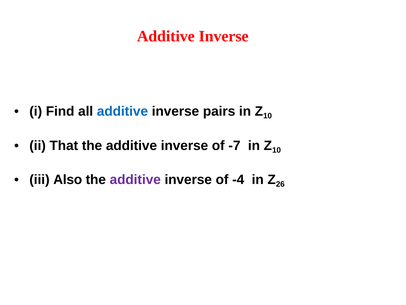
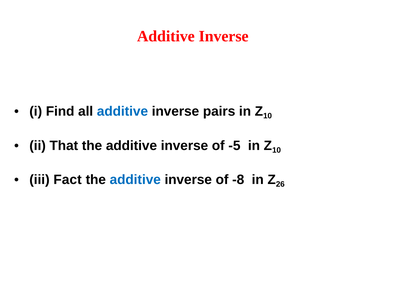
-7: -7 -> -5 (234, 145)
Also: Also -> Fact (68, 179)
additive colour: purple -> blue (135, 179)
-4: -4 -> -8 (238, 179)
